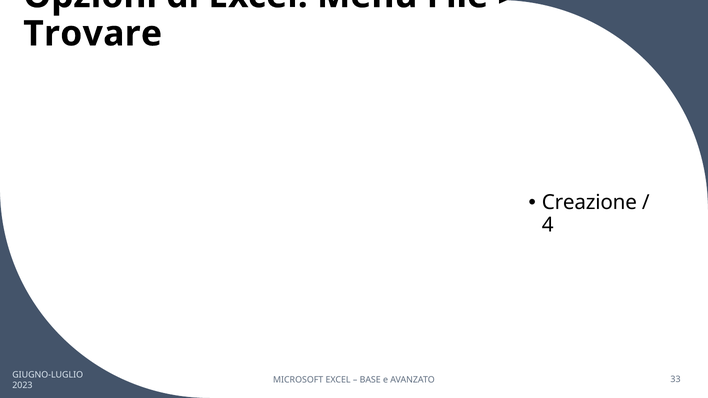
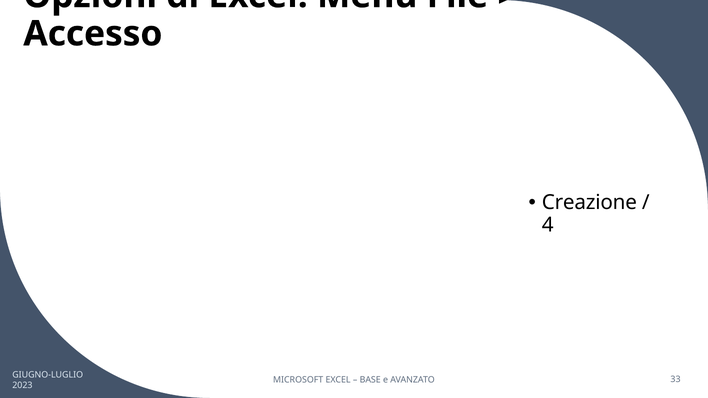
Trovare: Trovare -> Accesso (93, 34)
